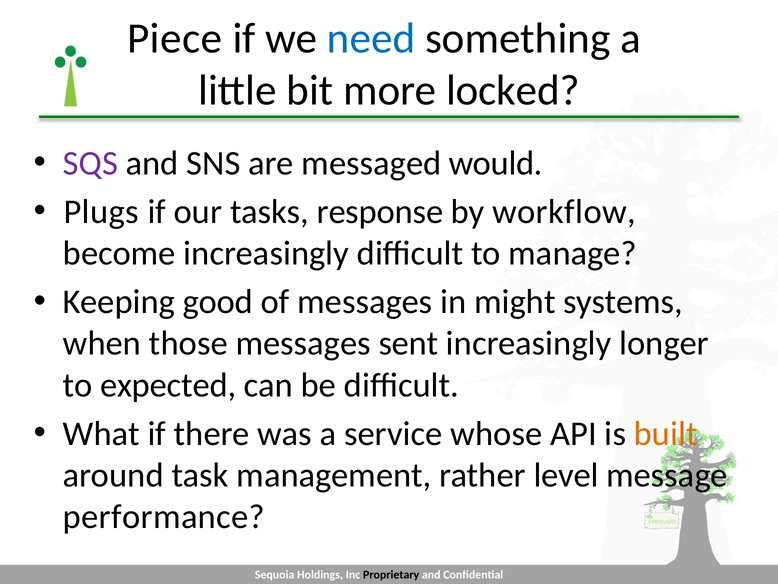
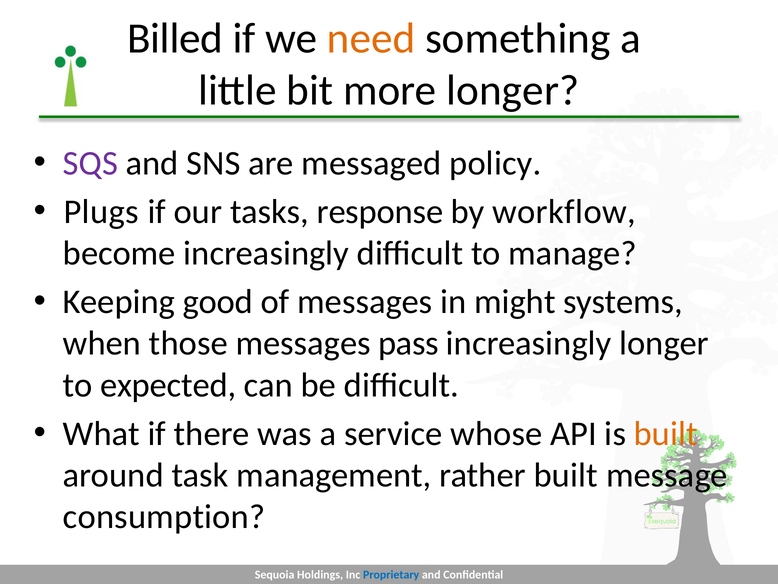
Piece: Piece -> Billed (175, 39)
need colour: blue -> orange (371, 39)
more locked: locked -> longer (513, 91)
would: would -> policy (495, 163)
sent: sent -> pass (408, 343)
rather level: level -> built (566, 475)
performance: performance -> consumption (164, 516)
Proprietary colour: black -> blue (391, 574)
